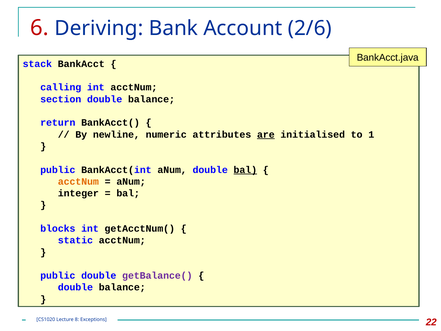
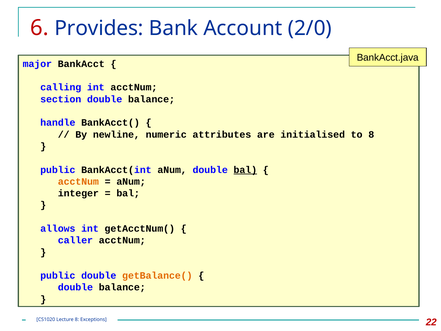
Deriving: Deriving -> Provides (99, 28)
2/6: 2/6 -> 2/0 (310, 28)
stack: stack -> major (37, 64)
return: return -> handle (58, 123)
are underline: present -> none (266, 134)
to 1: 1 -> 8 (371, 134)
blocks: blocks -> allows (58, 228)
static: static -> caller (75, 240)
getBalance( colour: purple -> orange (157, 275)
